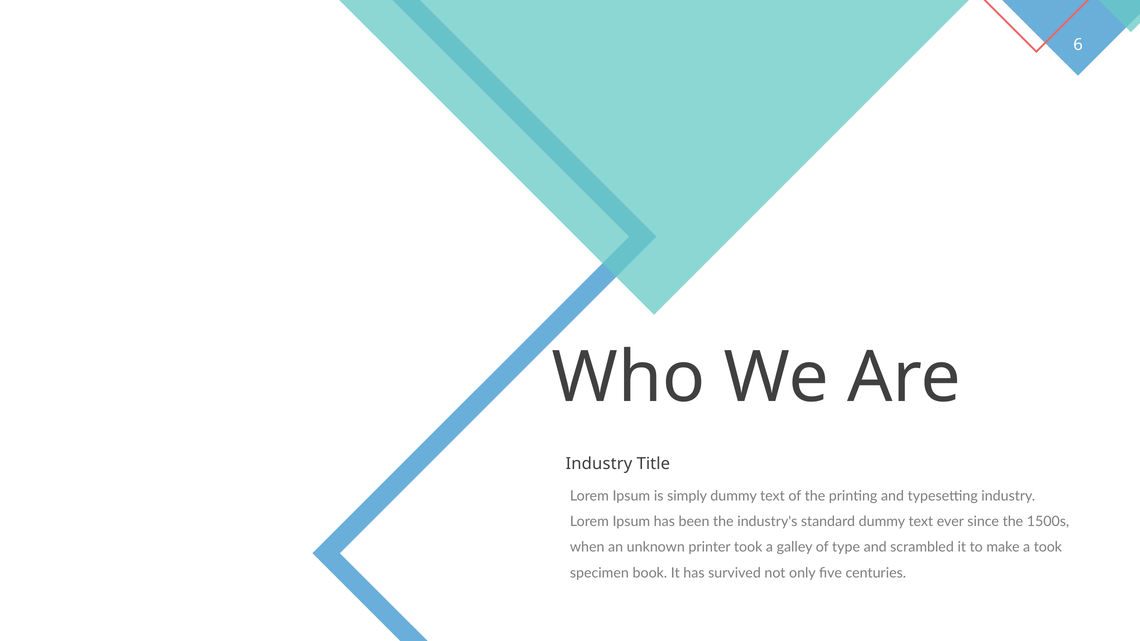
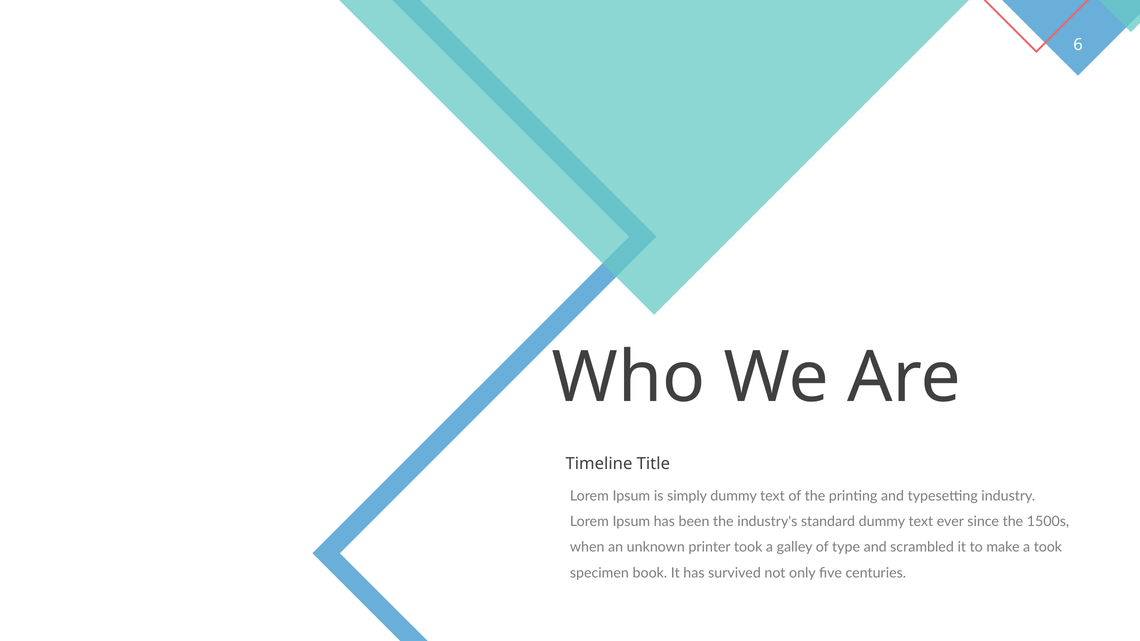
Industry: Industry -> Timeline (599, 464)
